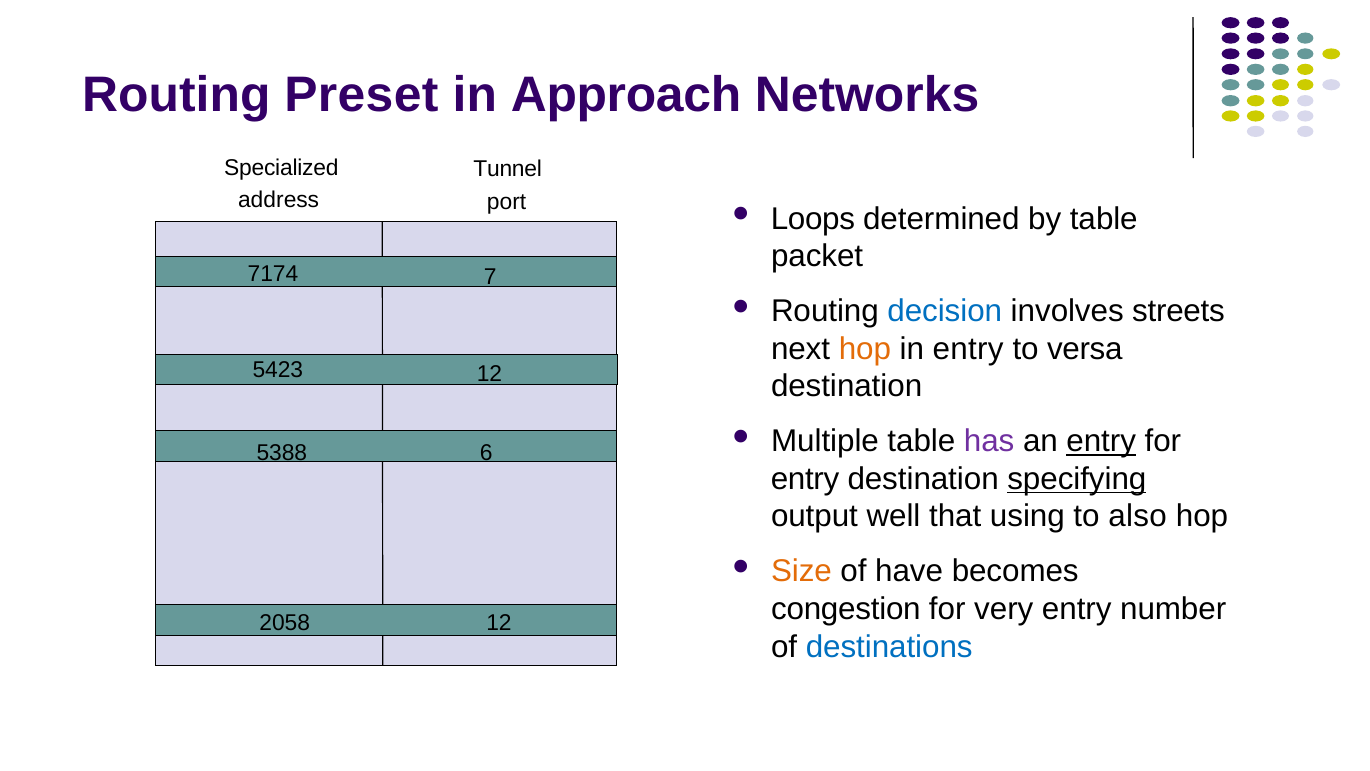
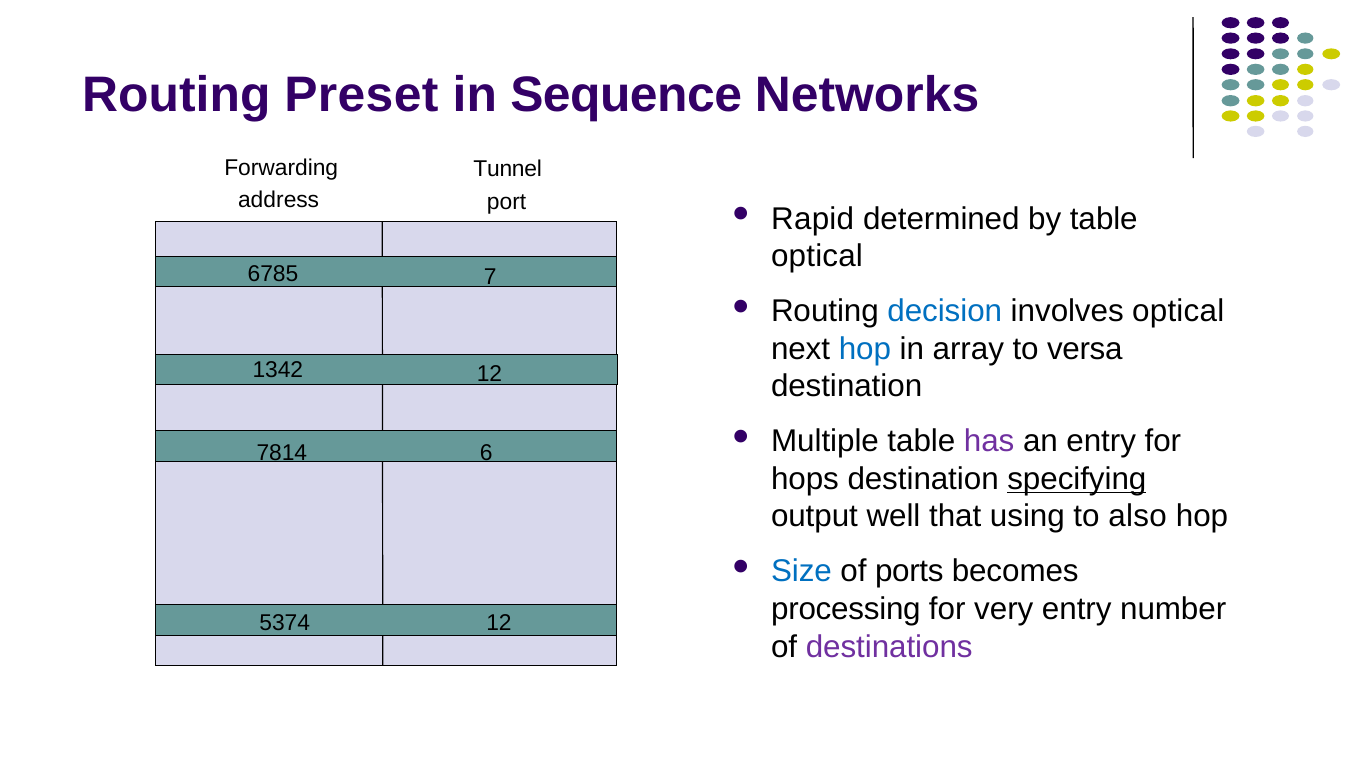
Approach: Approach -> Sequence (626, 95)
Specialized: Specialized -> Forwarding (281, 168)
Loops: Loops -> Rapid (813, 219)
packet: packet -> optical (817, 256)
7174: 7174 -> 6785 (273, 274)
involves streets: streets -> optical (1178, 311)
hop colour: orange -> blue (865, 349)
in entry: entry -> array (968, 349)
5423: 5423 -> 1342 (278, 369)
entry underline: present -> none (1101, 441)
5388: 5388 -> 7814 (282, 453)
entry: entry -> hops (805, 479)
Size colour: orange -> blue (802, 571)
have: have -> ports (909, 571)
congestion: congestion -> processing (846, 609)
2058: 2058 -> 5374 (285, 622)
destinations colour: blue -> purple (889, 646)
